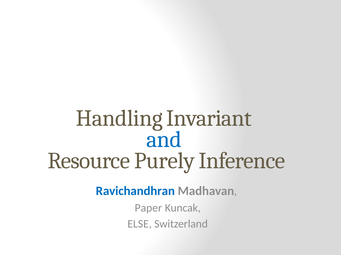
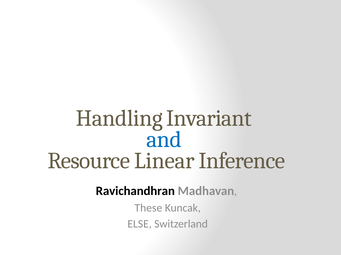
Purely: Purely -> Linear (164, 161)
Ravichandhran colour: blue -> black (135, 192)
Paper: Paper -> These (148, 208)
